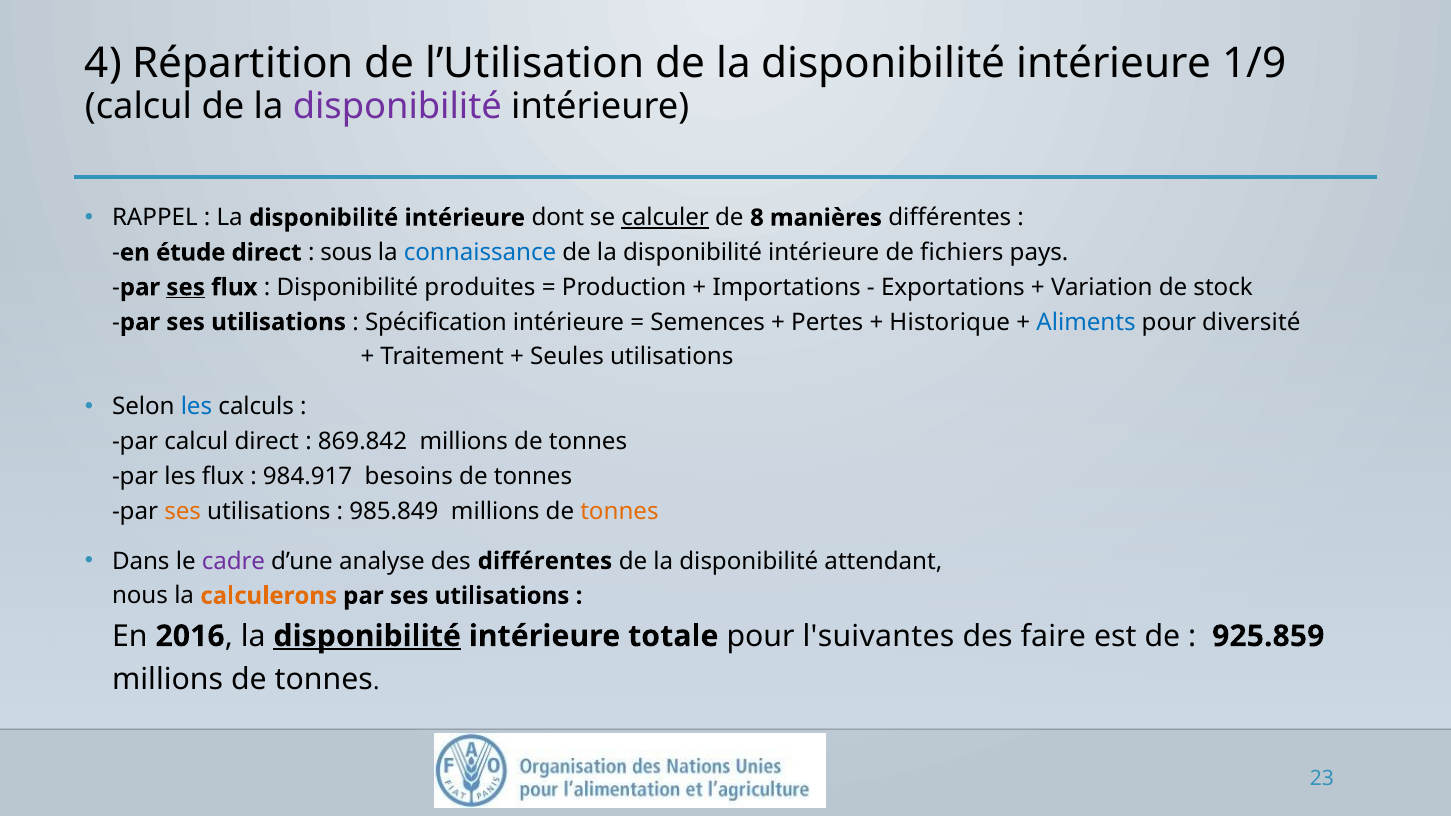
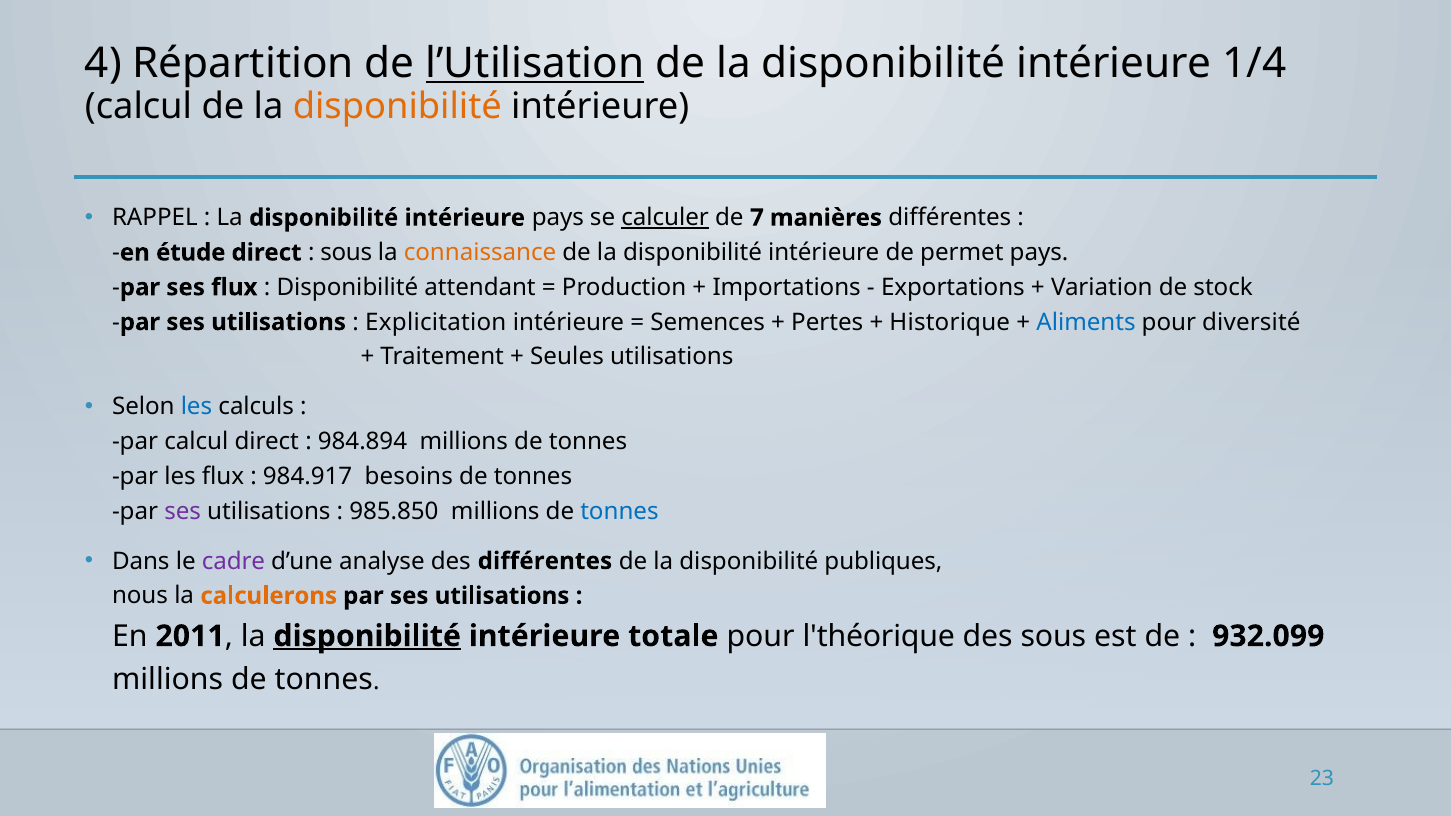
l’Utilisation underline: none -> present (535, 64)
1/9: 1/9 -> 1/4 (1254, 64)
disponibilité colour: purple -> orange (397, 106)
intérieure dont: dont -> pays (558, 218)
8: 8 -> 7 (757, 218)
connaissance colour: blue -> orange (480, 253)
fichiers: fichiers -> permet (962, 253)
ses underline: present -> none (186, 287)
produites: produites -> attendant (480, 287)
Spécification: Spécification -> Explicitation (436, 322)
869.842: 869.842 -> 984.894 (363, 442)
ses colour: orange -> purple (183, 511)
985.849: 985.849 -> 985.850 (394, 511)
tonnes colour: orange -> blue (619, 511)
attendant: attendant -> publiques (883, 561)
2016: 2016 -> 2011 (190, 636)
l'suivantes: l'suivantes -> l'théorique (879, 636)
des faire: faire -> sous (1053, 636)
925.859: 925.859 -> 932.099 (1268, 636)
